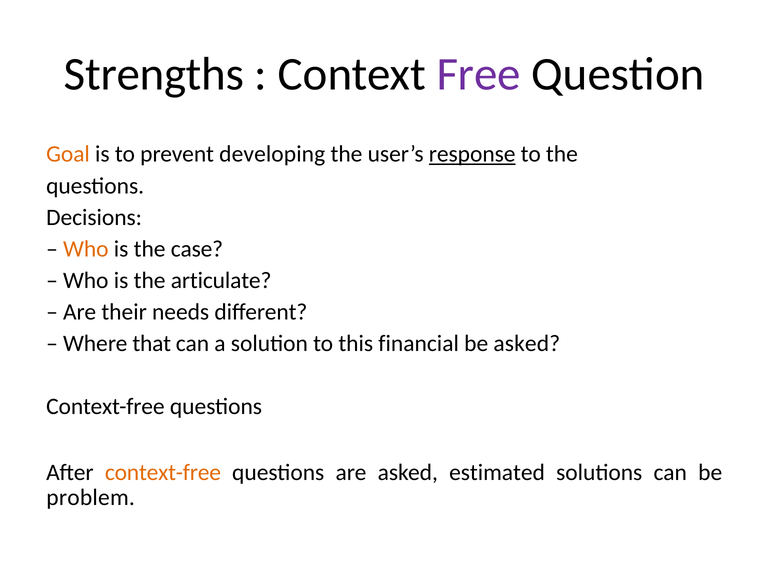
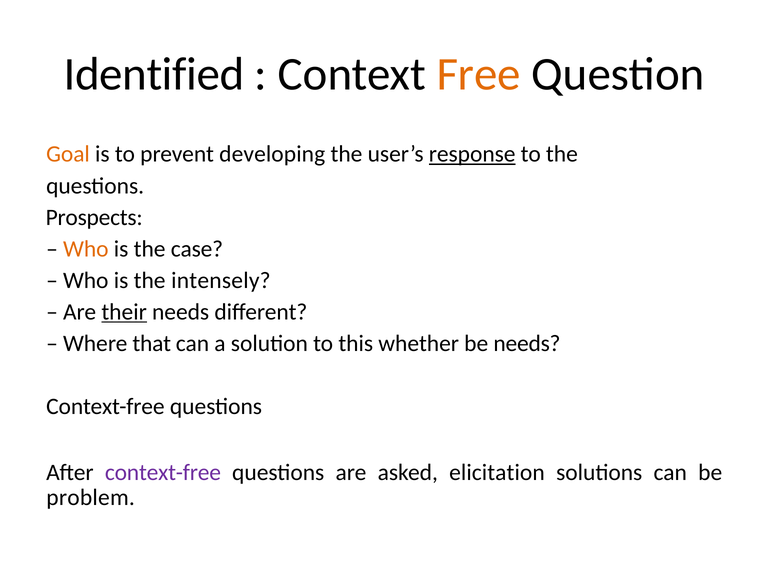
Strengths: Strengths -> Identified (154, 74)
Free colour: purple -> orange (479, 74)
Decisions: Decisions -> Prospects (94, 217)
articulate: articulate -> intensely (221, 280)
their underline: none -> present (124, 312)
financial: financial -> whether (419, 343)
be asked: asked -> needs (527, 343)
context-free colour: orange -> purple (163, 472)
estimated: estimated -> elicitation (497, 472)
